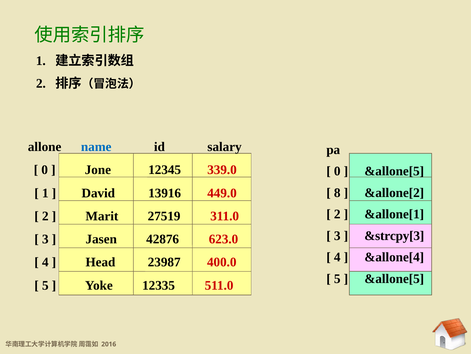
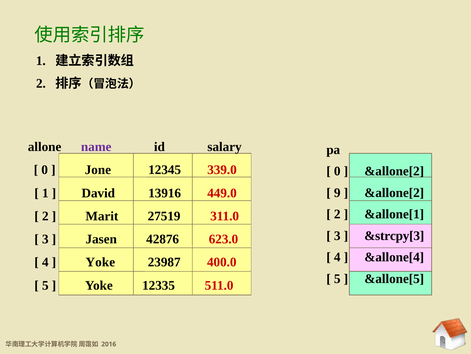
name colour: blue -> purple (96, 147)
&allone[5: &allone[5 -> &allone[2 (394, 171)
8: 8 -> 9 (337, 192)
Head: Head -> Yoke (100, 262)
